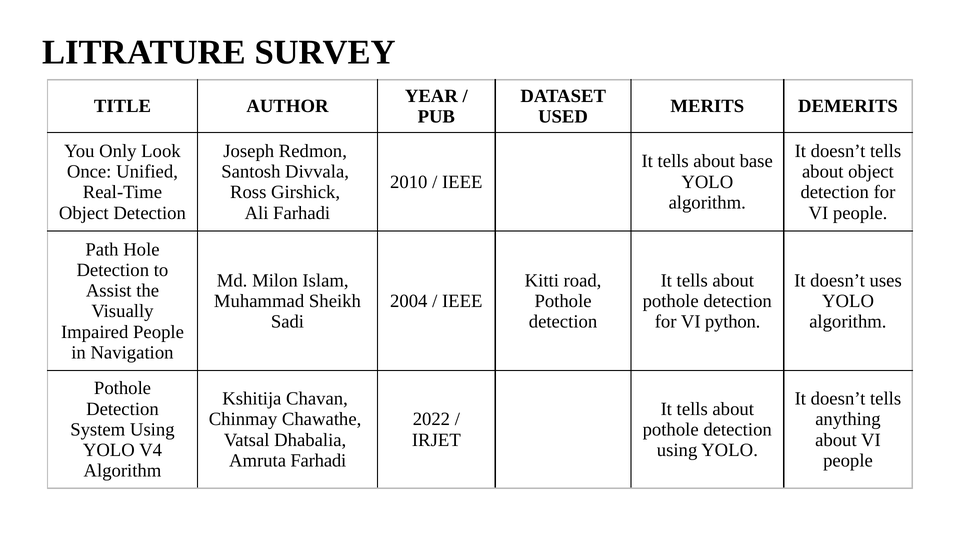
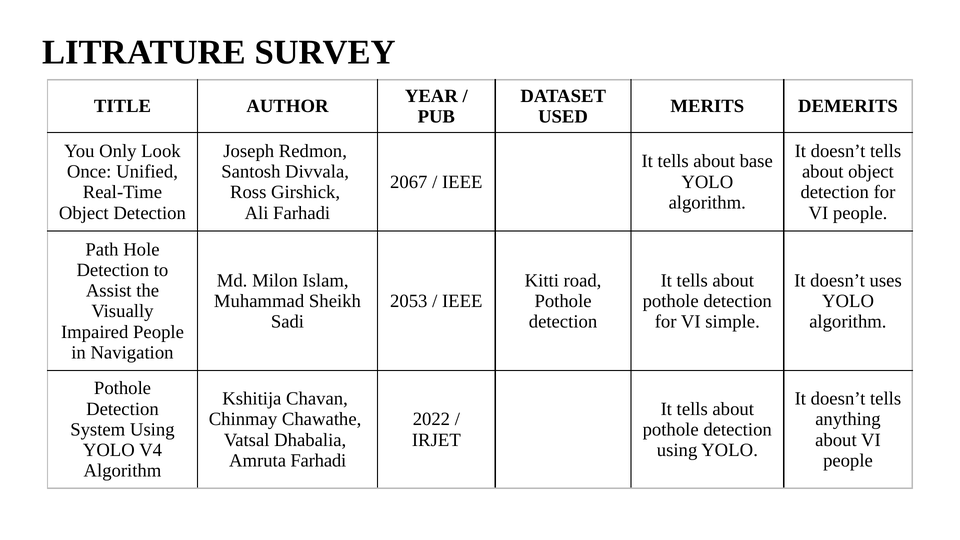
2010: 2010 -> 2067 (409, 182)
2004: 2004 -> 2053 (409, 301)
python: python -> simple (733, 322)
